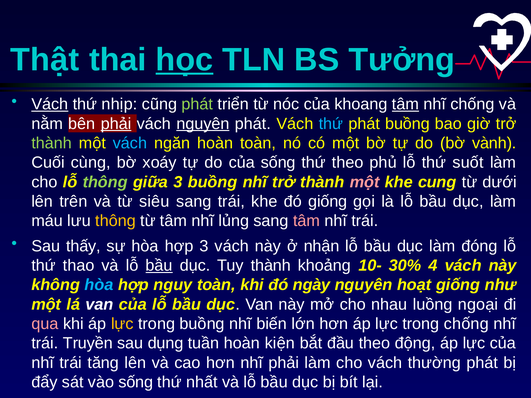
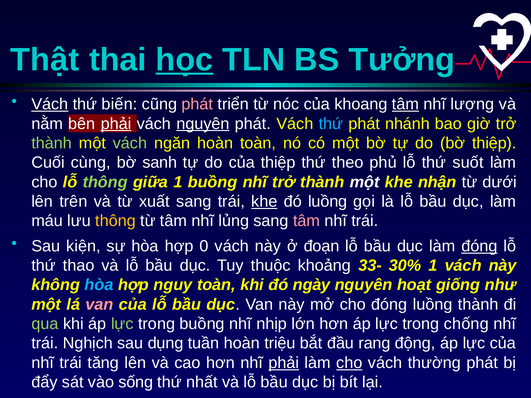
nhịp: nhịp -> biến (119, 104)
phát colour: light green -> pink (197, 104)
nhĩ chống: chống -> lượng (472, 104)
phát buồng: buồng -> nhánh (407, 124)
vách colour: light blue -> light green (130, 143)
bờ vành: vành -> thiệp (494, 143)
xoáy: xoáy -> sanh (160, 163)
của sống: sống -> thiệp (278, 163)
giữa 3: 3 -> 1 (178, 182)
một colour: pink -> white (365, 182)
cung: cung -> nhận (437, 182)
siêu: siêu -> xuất (155, 202)
khe underline: none -> present (264, 202)
đó giống: giống -> luồng (328, 202)
thấy: thấy -> kiện (83, 246)
hợp 3: 3 -> 0 (204, 246)
nhận: nhận -> đoạn (322, 246)
đóng underline: none -> present (479, 246)
bầu underline: present -> none (159, 266)
Tuy thành: thành -> thuộc (271, 266)
10-: 10- -> 33- (370, 266)
30% 4: 4 -> 1 (433, 266)
van colour: white -> pink (99, 305)
cho nhau: nhau -> đóng (389, 305)
luồng ngoại: ngoại -> thành (478, 305)
qua colour: pink -> light green (45, 324)
lực colour: yellow -> light green (122, 324)
biến: biến -> nhịp (272, 324)
Truyền: Truyền -> Nghịch (88, 344)
kiện: kiện -> triệu (280, 344)
đầu theo: theo -> rang (375, 344)
phải underline: none -> present (284, 363)
cho underline: none -> present (349, 363)
